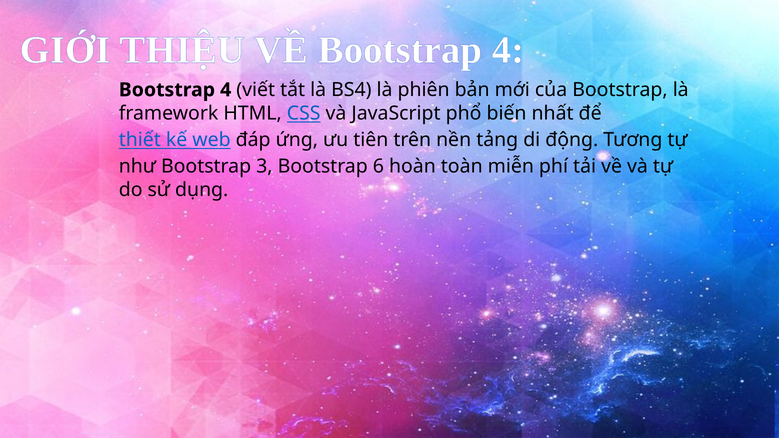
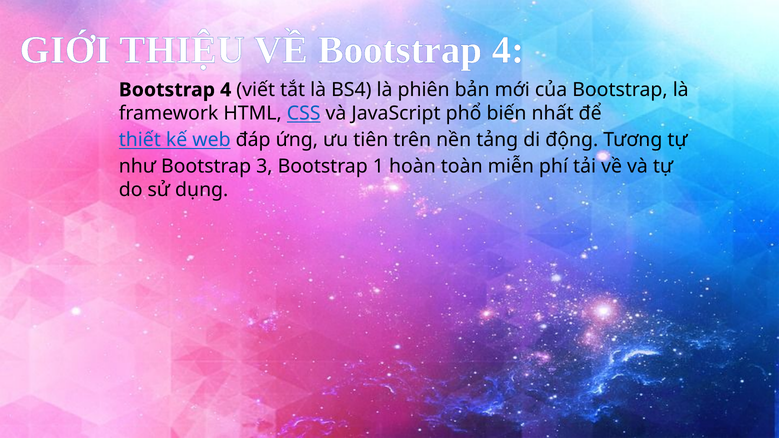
6: 6 -> 1 (378, 166)
